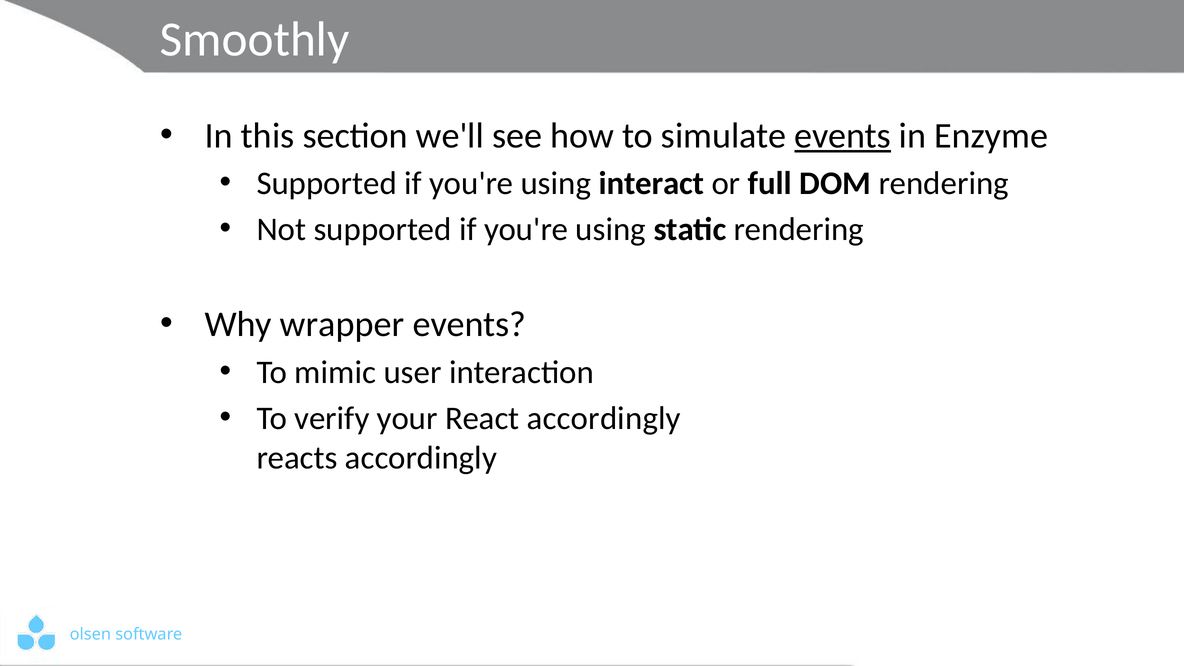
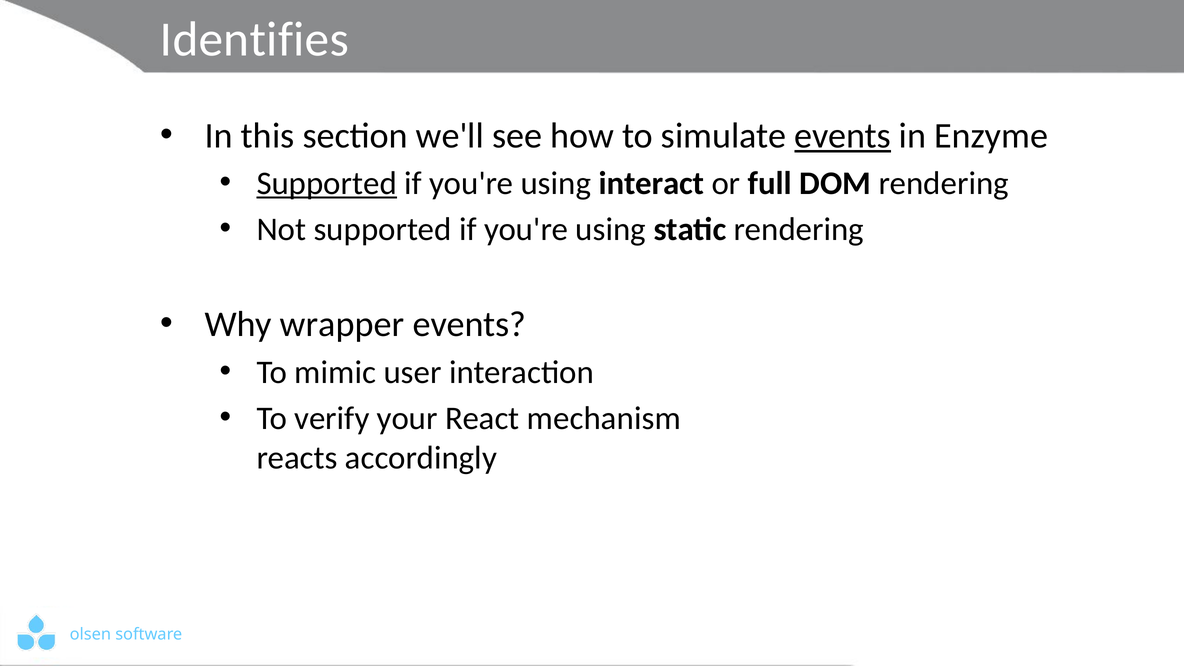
Smoothly: Smoothly -> Identifies (254, 39)
Supported underline: none -> present (327, 183)
React accordingly: accordingly -> mechanism (604, 418)
